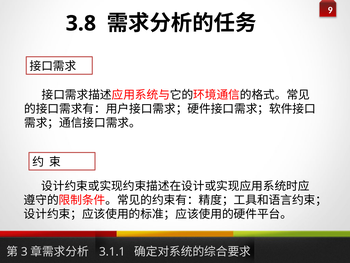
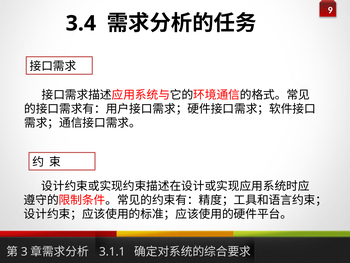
3.8: 3.8 -> 3.4 (81, 23)
